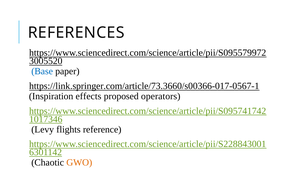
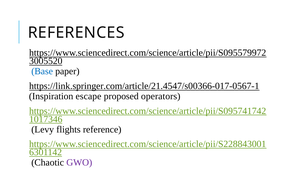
https://link.springer.com/article/73.3660/s00366-017-0567-1: https://link.springer.com/article/73.3660/s00366-017-0567-1 -> https://link.springer.com/article/21.4547/s00366-017-0567-1 (144, 86)
effects: effects -> escape (88, 96)
GWO colour: orange -> purple (79, 163)
